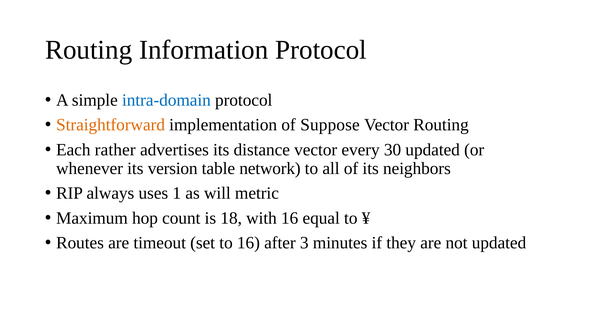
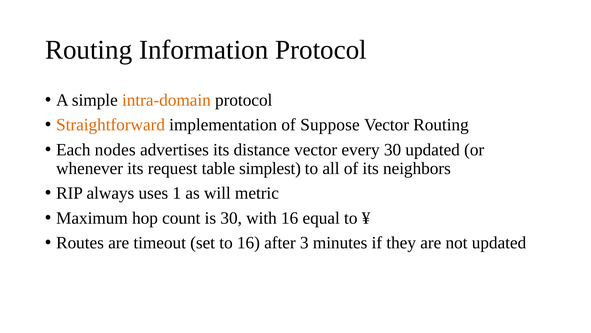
intra-domain colour: blue -> orange (166, 100)
rather: rather -> nodes (115, 149)
version: version -> request (173, 168)
network: network -> simplest (270, 168)
is 18: 18 -> 30 (231, 218)
